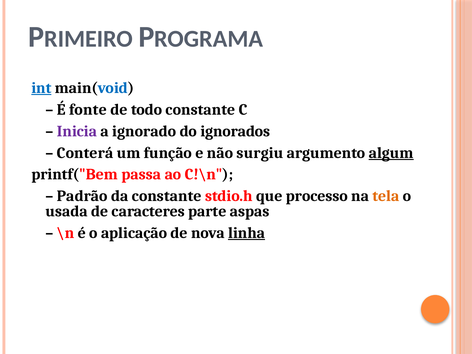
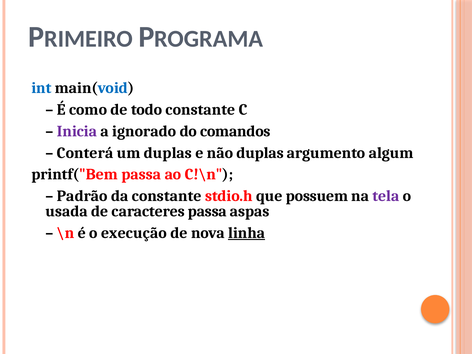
int underline: present -> none (41, 88)
fonte: fonte -> como (88, 110)
ignorados: ignorados -> comandos (235, 131)
um função: função -> duplas (168, 153)
não surgiu: surgiu -> duplas (260, 153)
algum underline: present -> none (391, 153)
processo: processo -> possuem (317, 196)
tela colour: orange -> purple (386, 196)
caracteres parte: parte -> passa (207, 211)
aplicação: aplicação -> execução (134, 233)
